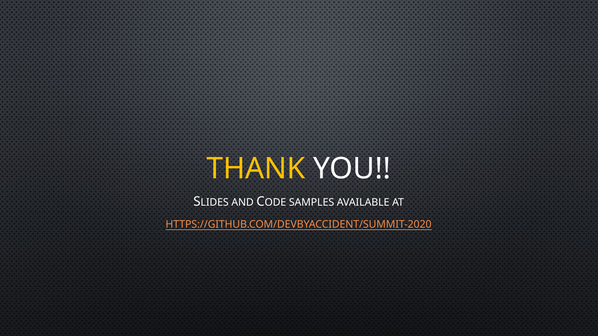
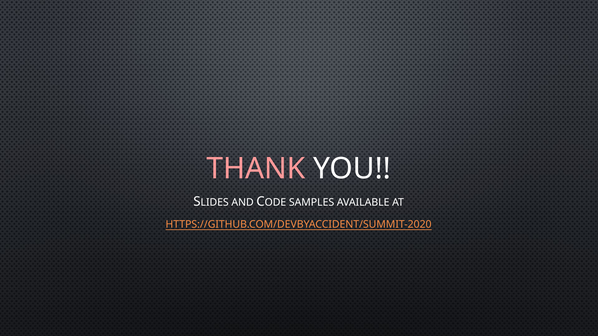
THANK colour: yellow -> pink (256, 169)
